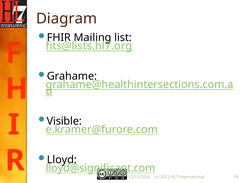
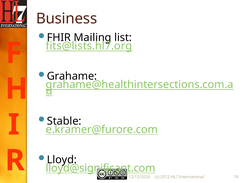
Diagram: Diagram -> Business (67, 19)
Visible: Visible -> Stable (64, 121)
